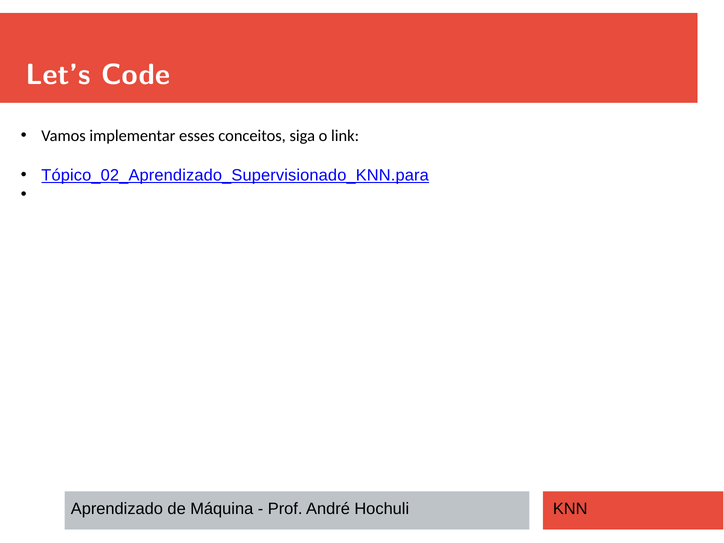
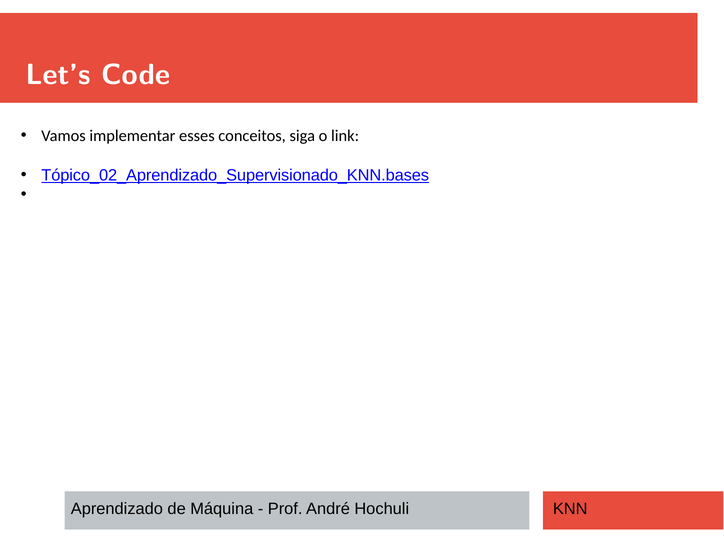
Tópico_02_Aprendizado_Supervisionado_KNN.para: Tópico_02_Aprendizado_Supervisionado_KNN.para -> Tópico_02_Aprendizado_Supervisionado_KNN.bases (235, 175)
